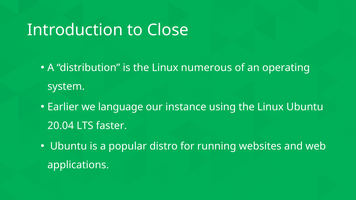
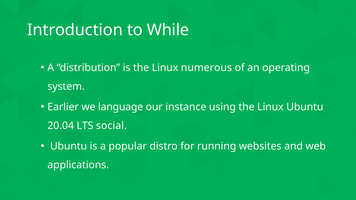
Close: Close -> While (168, 30)
faster: faster -> social (111, 126)
